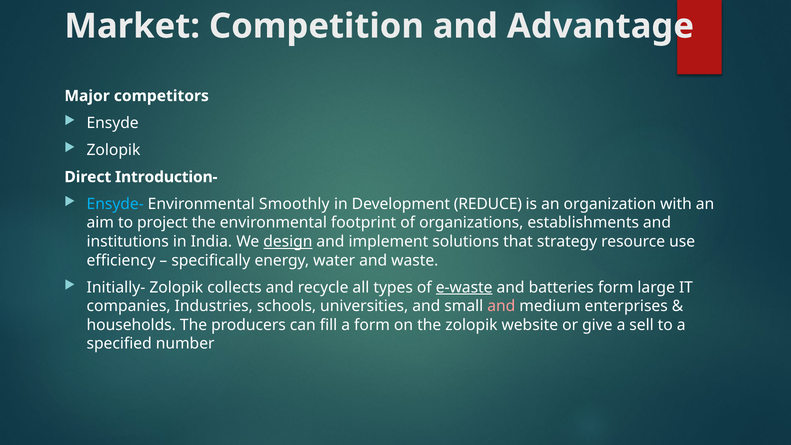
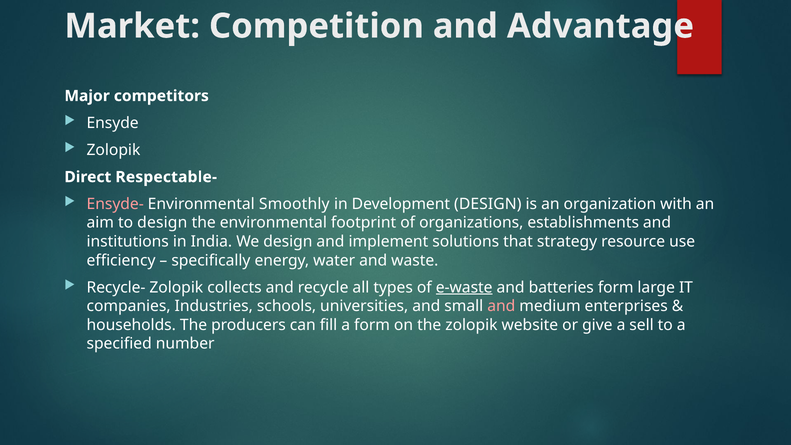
Introduction-: Introduction- -> Respectable- (166, 177)
Ensyde- colour: light blue -> pink (115, 204)
Development REDUCE: REDUCE -> DESIGN (488, 204)
to project: project -> design (162, 223)
design underline: present -> none (288, 242)
Initially-: Initially- -> Recycle- (116, 287)
